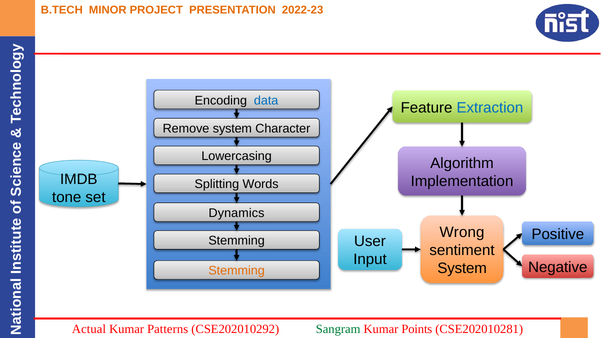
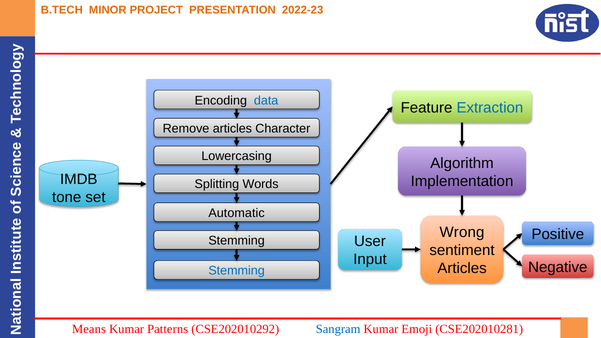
Remove system: system -> articles (232, 129)
Dynamics: Dynamics -> Automatic (237, 213)
System: System -> Articles (462, 269)
Stemming colour: orange -> blue (237, 271)
Actual: Actual -> Means (89, 329)
Sangram colour: green -> blue (338, 329)
Points: Points -> Emoji (417, 329)
